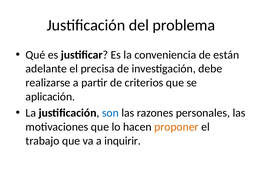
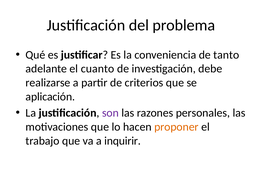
están: están -> tanto (226, 55)
precisa: precisa -> cuanto (98, 69)
son colour: blue -> purple (110, 113)
